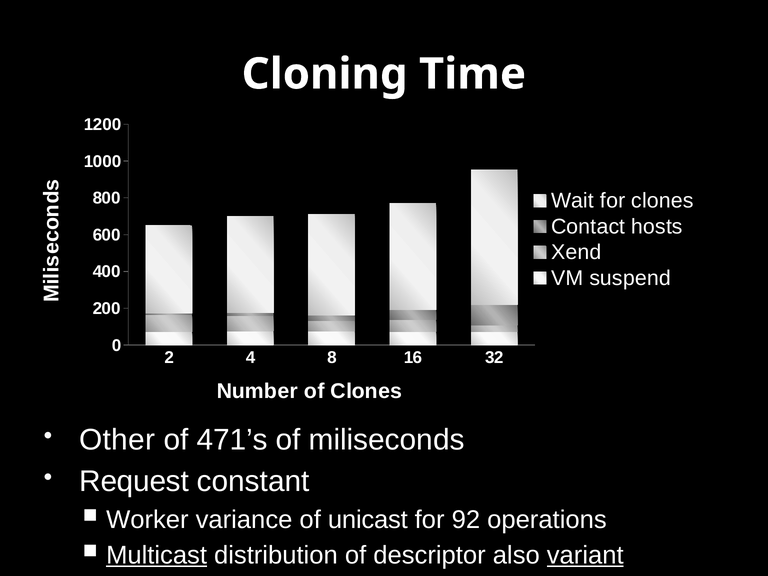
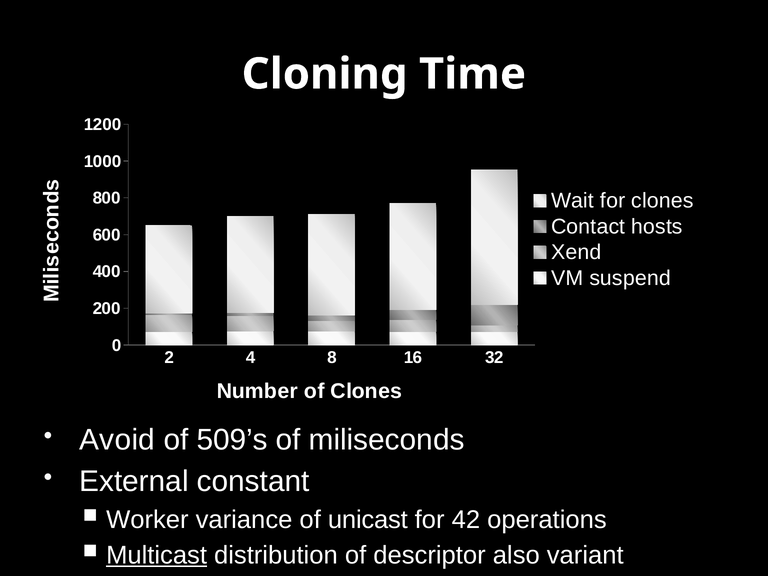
Other: Other -> Avoid (117, 440)
471’s: 471’s -> 509’s (232, 440)
Request: Request -> External (134, 481)
92: 92 -> 42 (466, 520)
variant underline: present -> none (585, 555)
